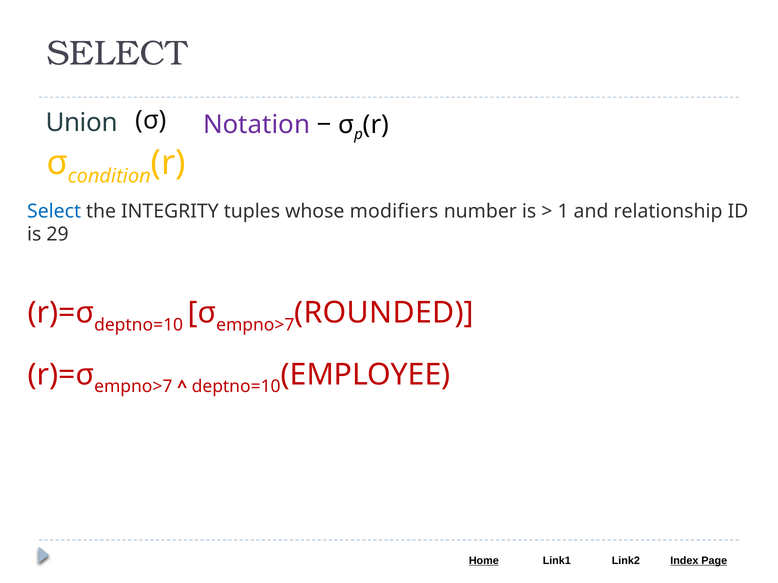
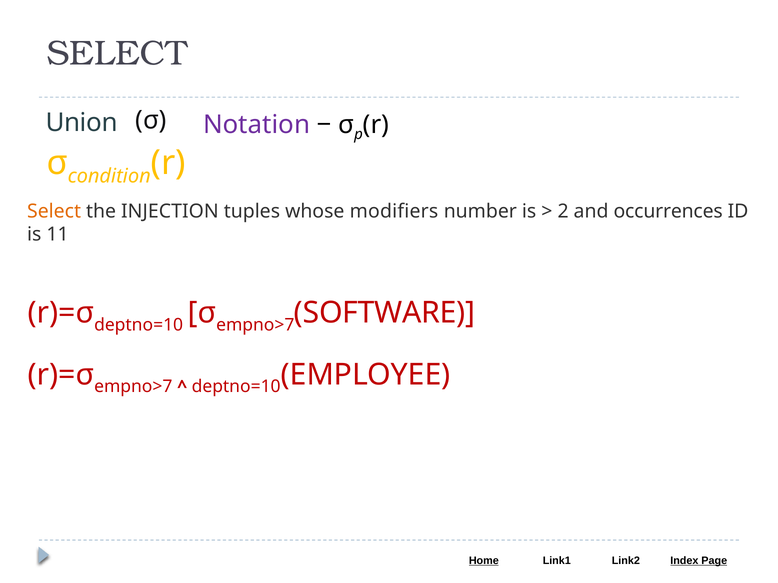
Select colour: blue -> orange (54, 211)
INTEGRITY: INTEGRITY -> INJECTION (170, 211)
1: 1 -> 2 (563, 211)
relationship: relationship -> occurrences (668, 211)
29: 29 -> 11 (58, 235)
ROUNDED: ROUNDED -> SOFTWARE (384, 313)
